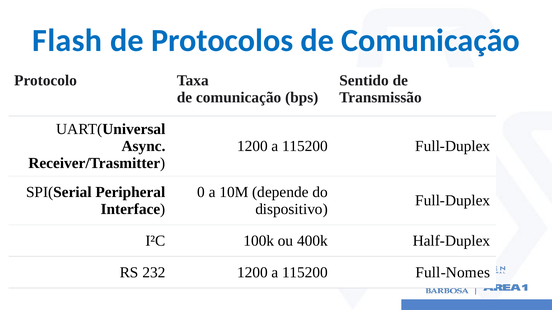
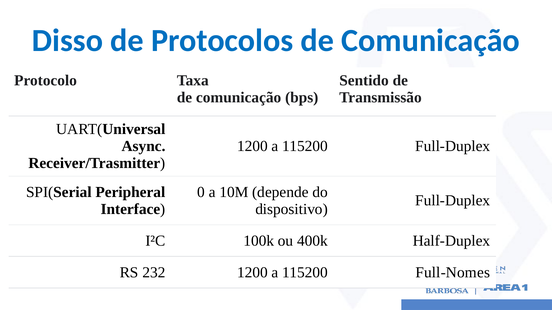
Flash: Flash -> Disso (67, 41)
